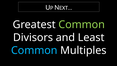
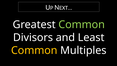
Common colour: light blue -> yellow (34, 50)
